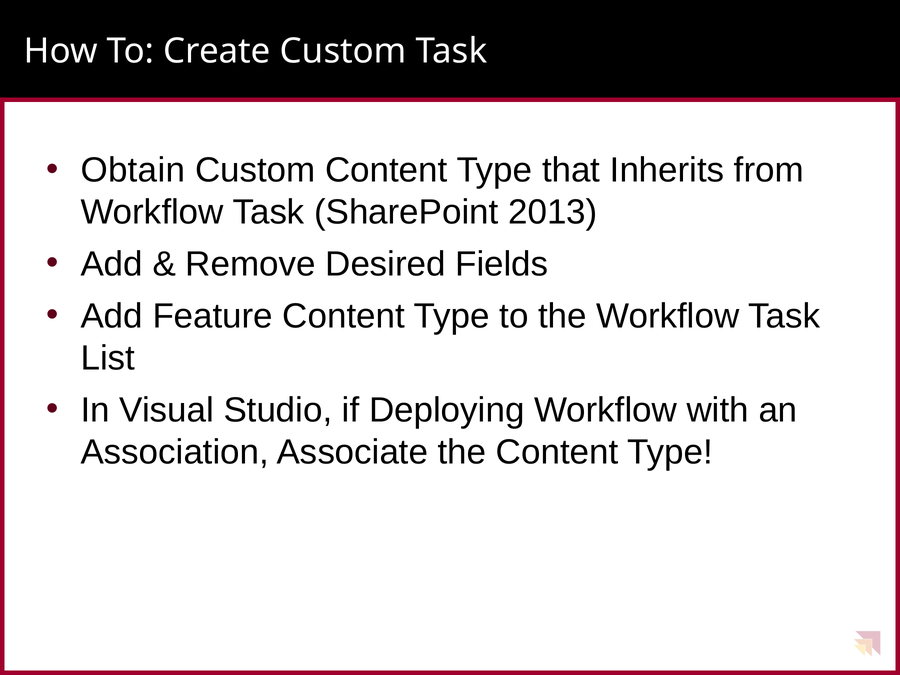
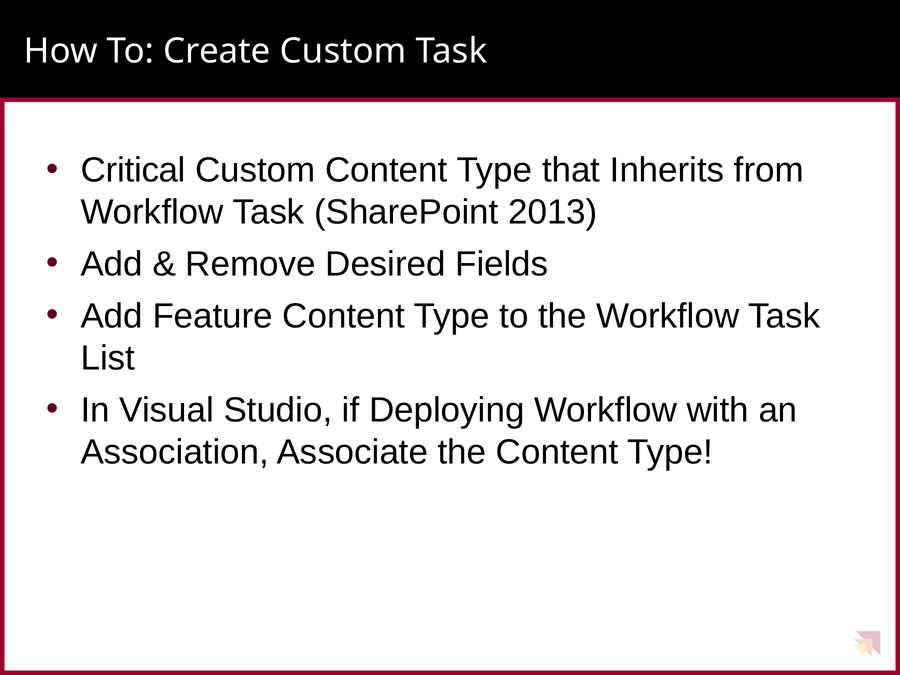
Obtain: Obtain -> Critical (133, 170)
